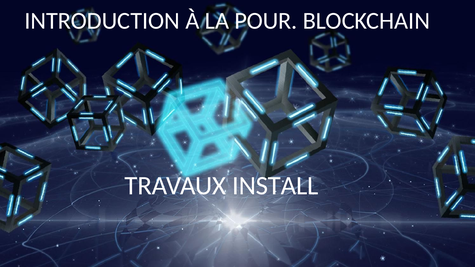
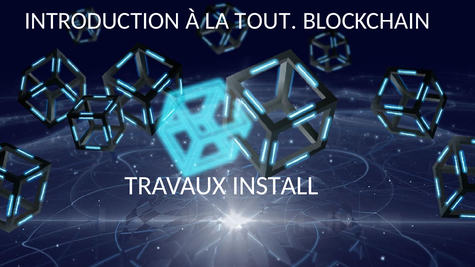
POUR: POUR -> TOUT (266, 21)
